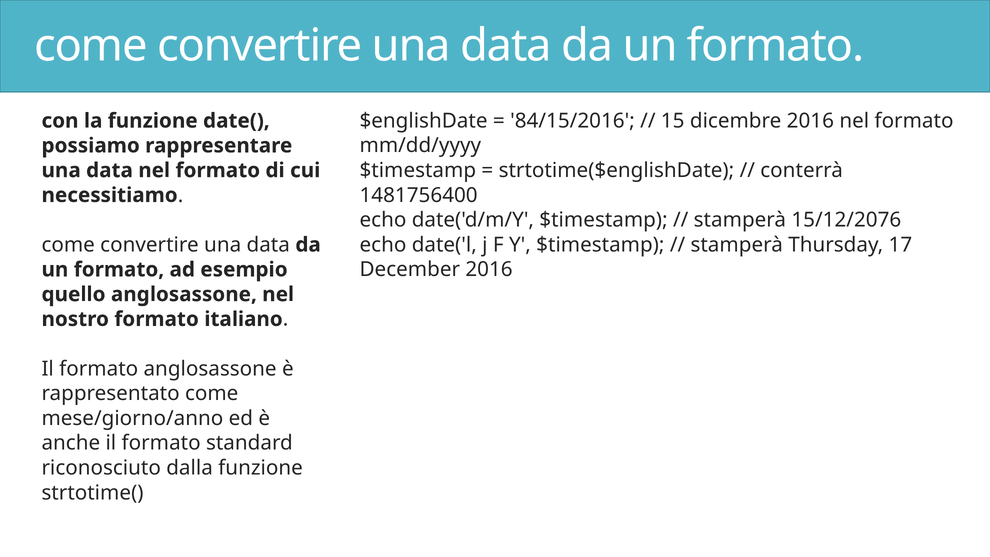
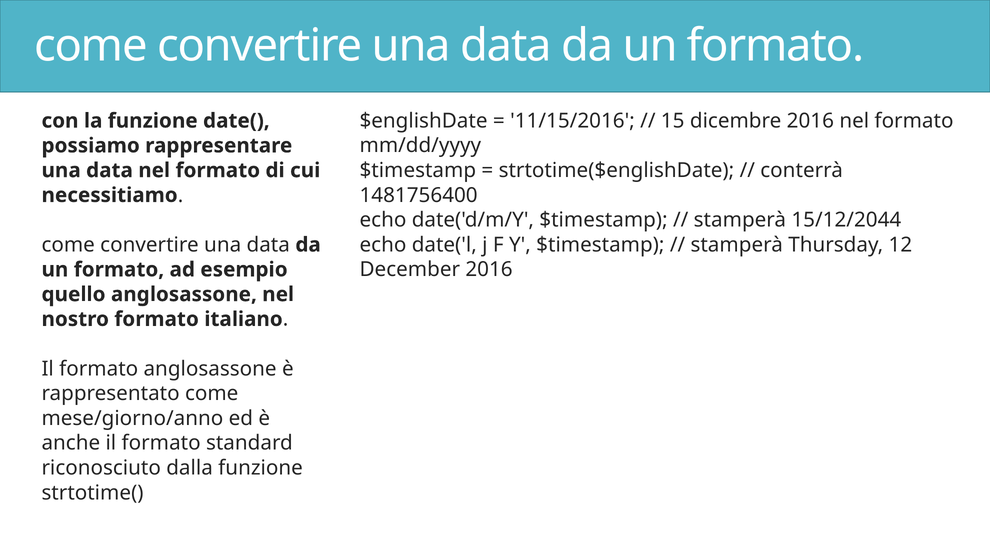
84/15/2016: 84/15/2016 -> 11/15/2016 (572, 121)
15/12/2076: 15/12/2076 -> 15/12/2044 (846, 220)
17: 17 -> 12 (900, 245)
